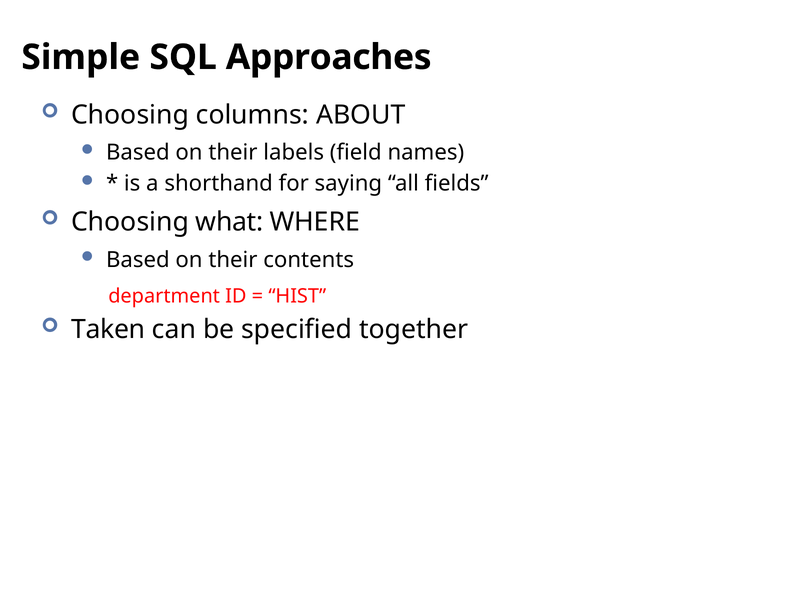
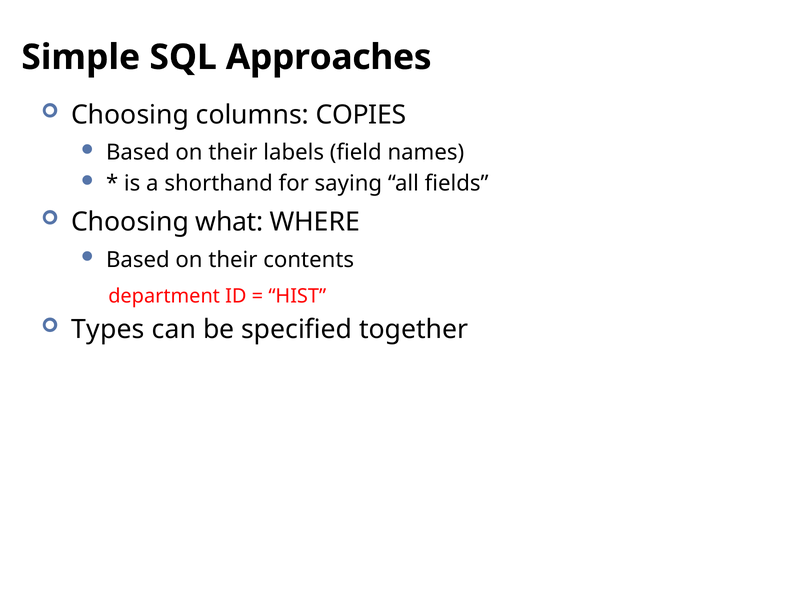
ABOUT: ABOUT -> COPIES (361, 115)
Taken: Taken -> Types (108, 330)
